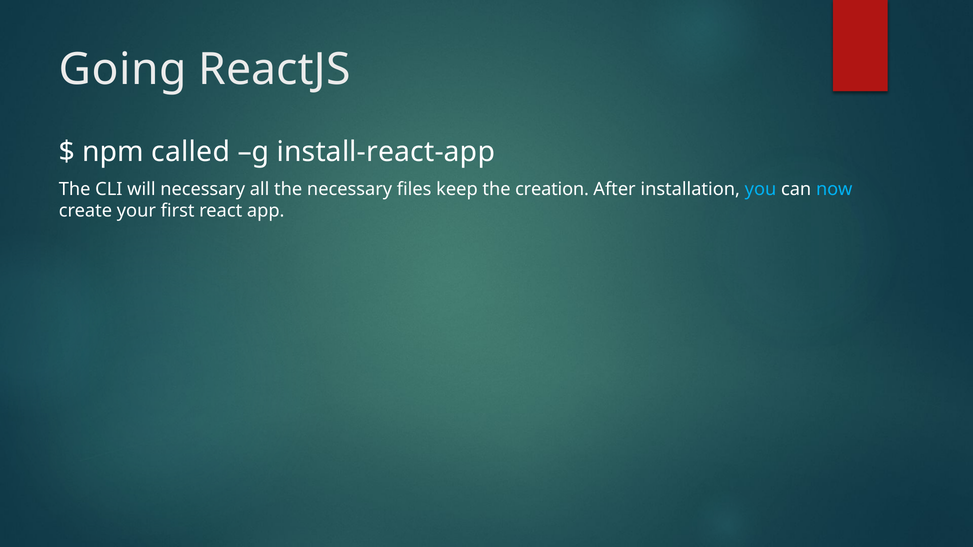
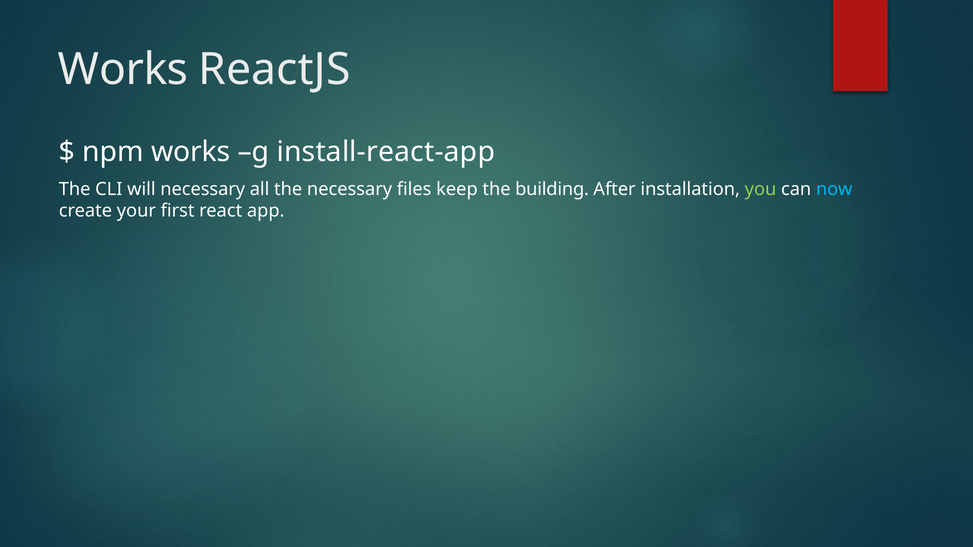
Going: Going -> Works (123, 70)
npm called: called -> works (191, 152)
creation: creation -> building (552, 189)
you colour: light blue -> light green (761, 189)
